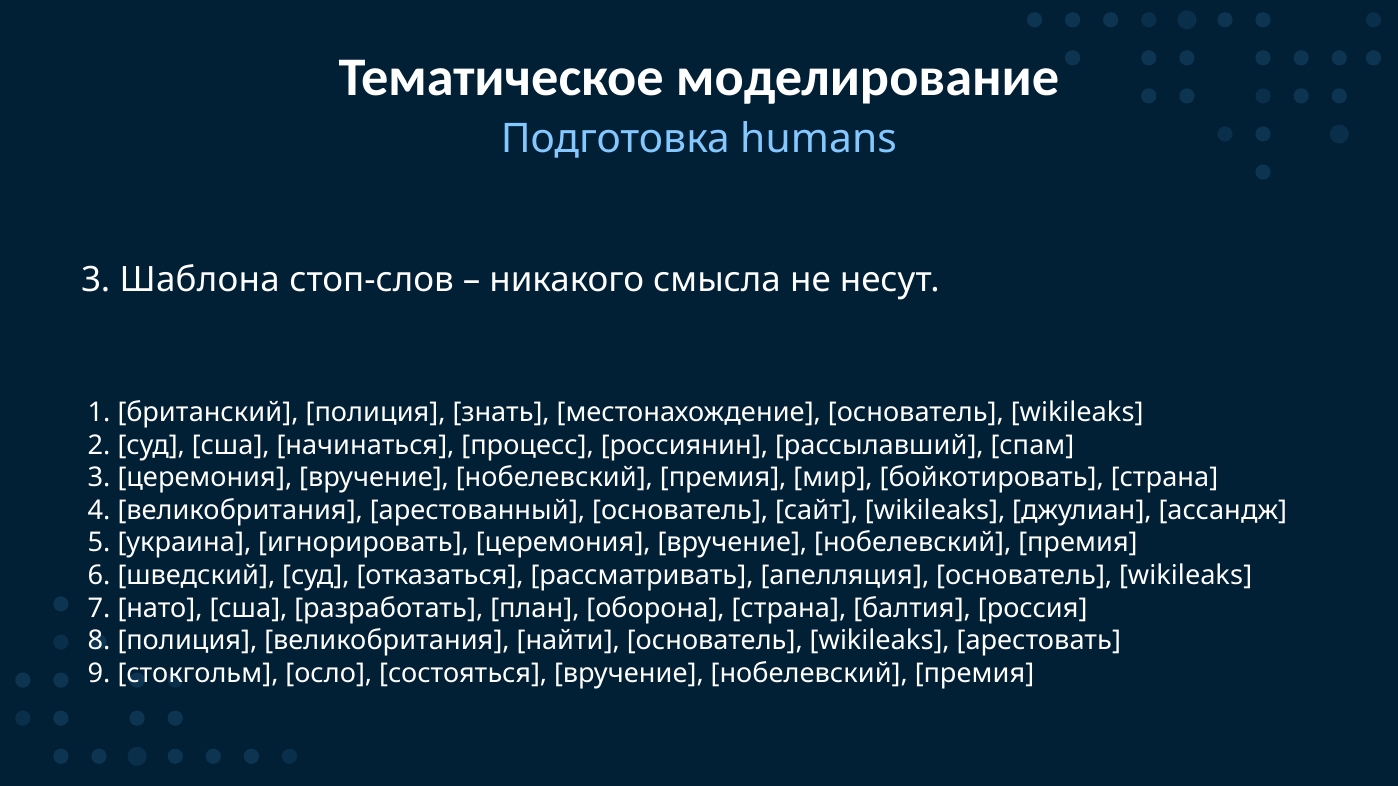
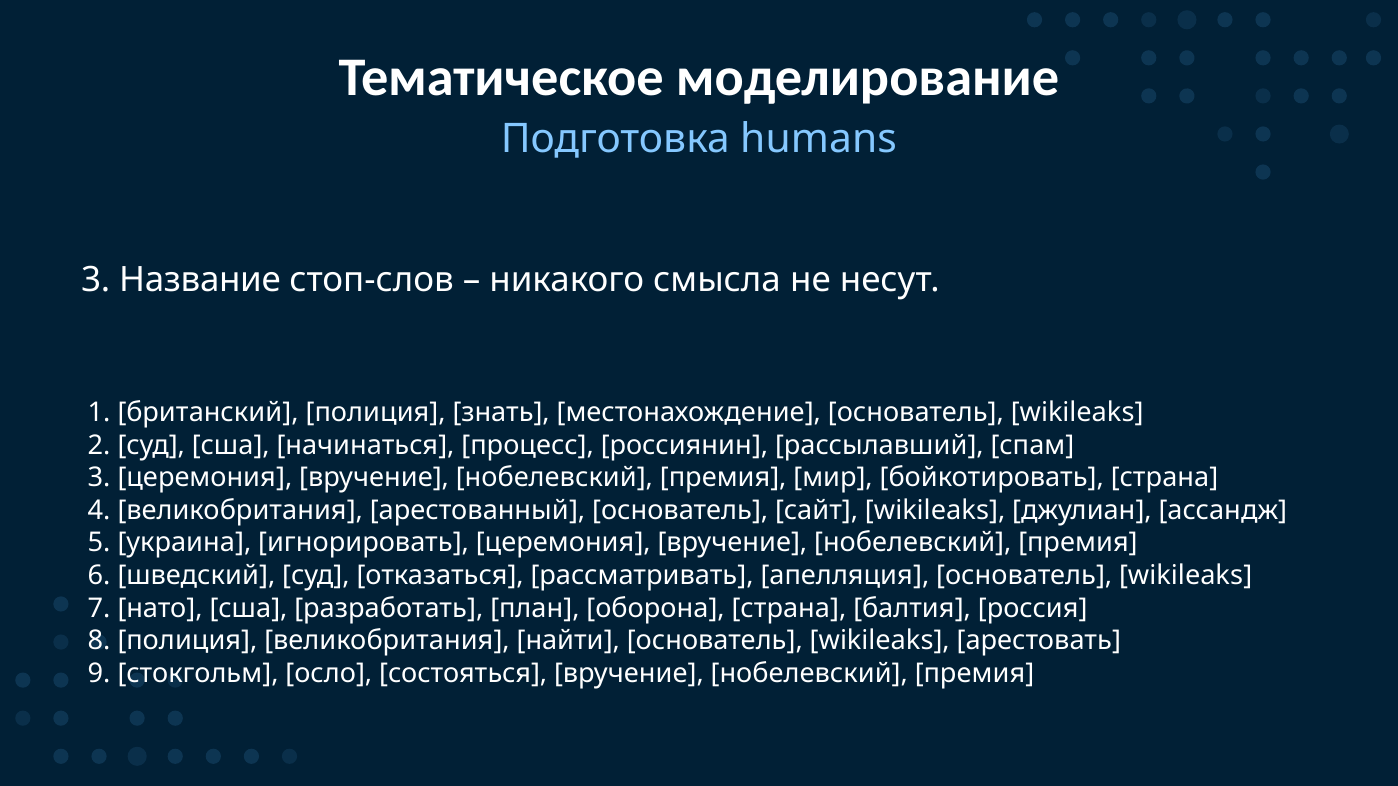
Шаблона: Шаблона -> Название (200, 280)
